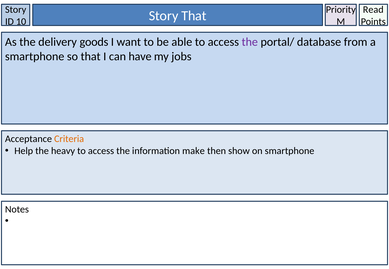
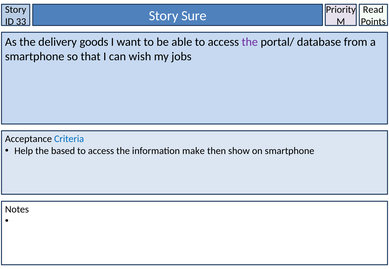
10: 10 -> 33 (21, 22)
Story That: That -> Sure (194, 16)
have: have -> wish (140, 56)
Criteria colour: orange -> blue (69, 139)
heavy: heavy -> based (63, 151)
